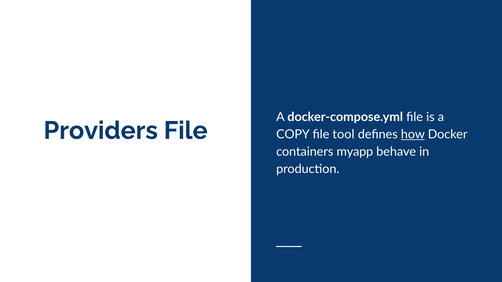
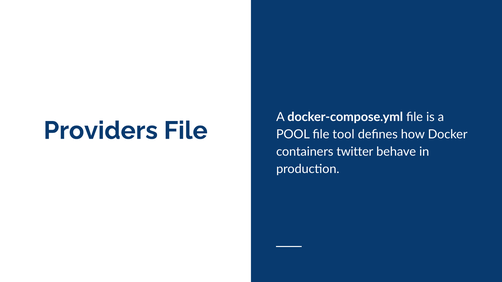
COPY: COPY -> POOL (293, 135)
how underline: present -> none (413, 135)
myapp: myapp -> twitter (355, 152)
